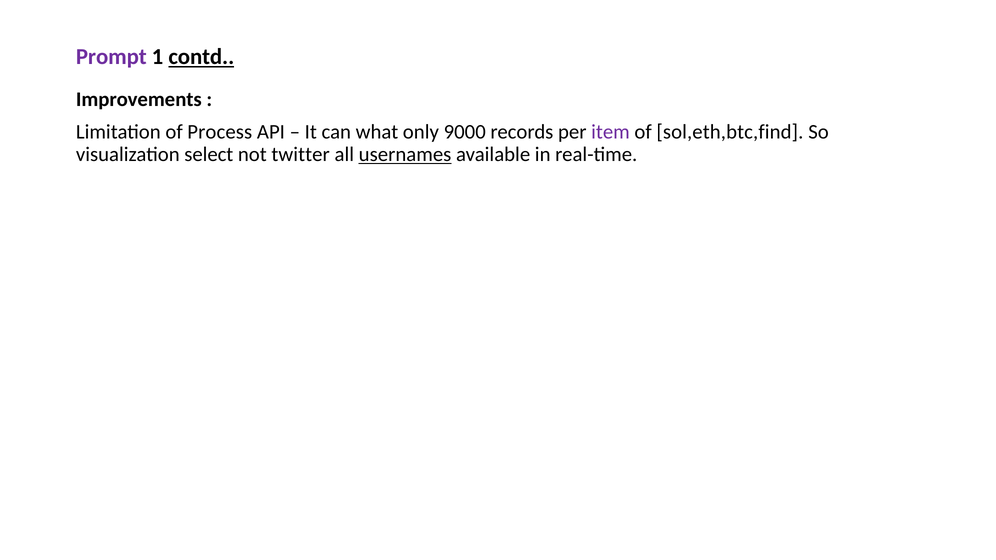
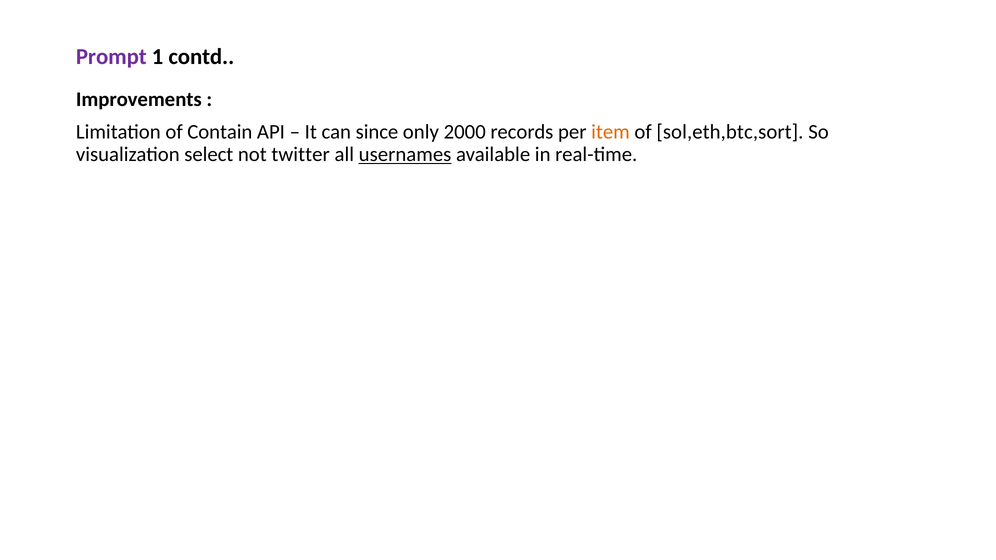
contd underline: present -> none (201, 57)
Process: Process -> Contain (220, 132)
what: what -> since (377, 132)
9000: 9000 -> 2000 (465, 132)
item colour: purple -> orange (610, 132)
sol,eth,btc,find: sol,eth,btc,find -> sol,eth,btc,sort (730, 132)
